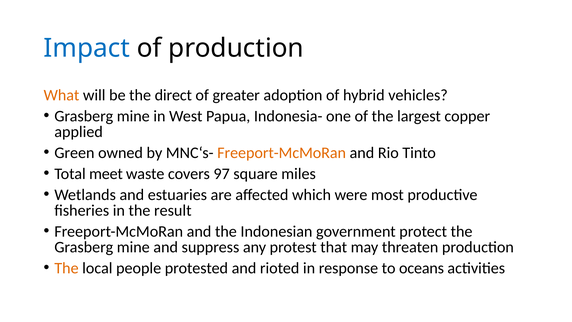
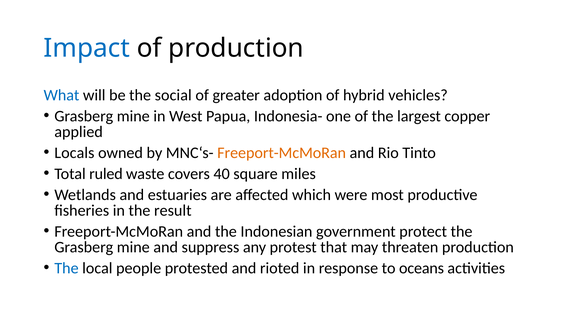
What colour: orange -> blue (61, 95)
direct: direct -> social (173, 95)
Green: Green -> Locals (74, 153)
meet: meet -> ruled (106, 174)
97: 97 -> 40 (222, 174)
The colour: orange -> blue (66, 268)
